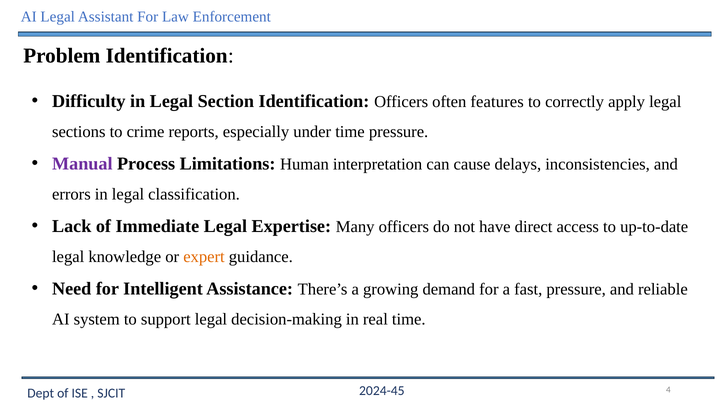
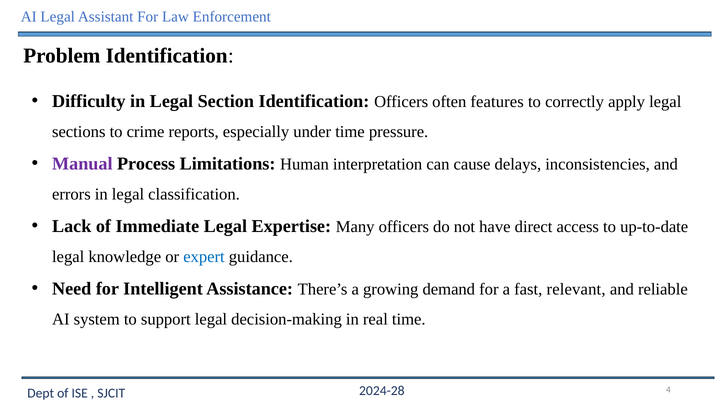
expert colour: orange -> blue (204, 257)
fast pressure: pressure -> relevant (576, 290)
2024-45: 2024-45 -> 2024-28 (382, 391)
